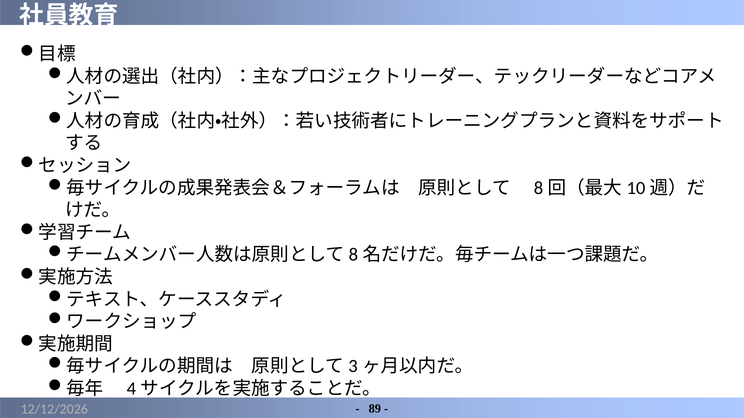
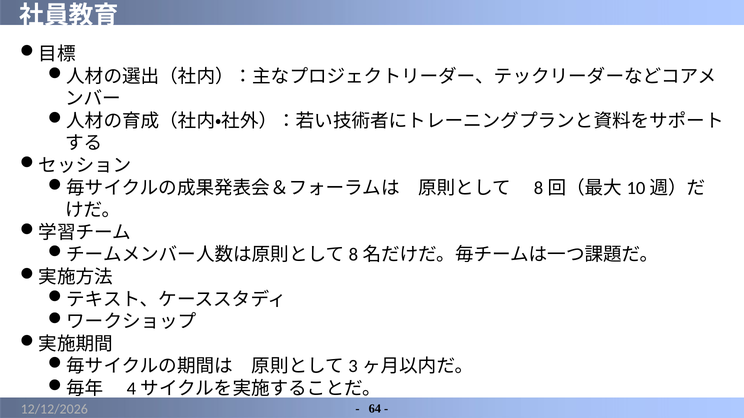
89: 89 -> 64 (375, 409)
